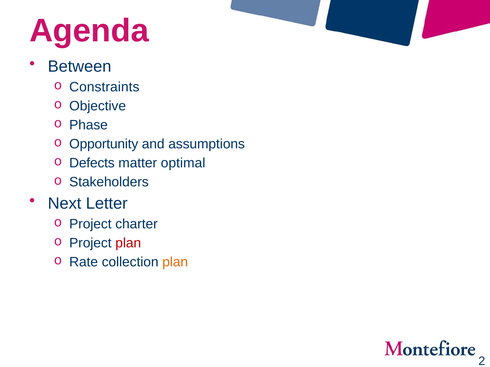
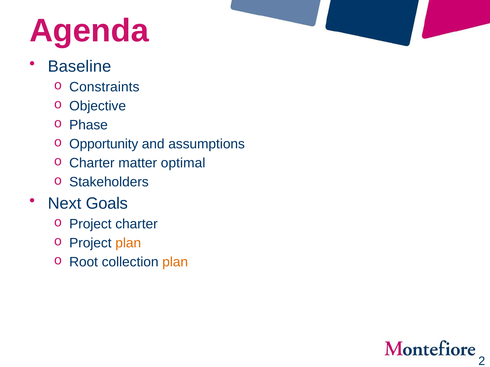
Between: Between -> Baseline (80, 66)
Defects: Defects -> Charter (92, 163)
Letter: Letter -> Goals (107, 204)
plan colour: red -> orange (128, 243)
Rate: Rate -> Root (84, 262)
